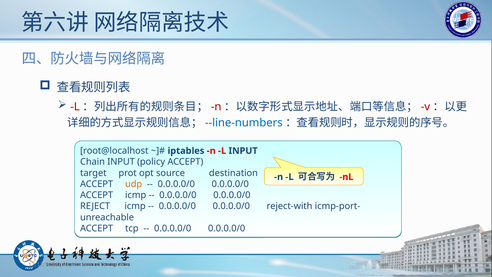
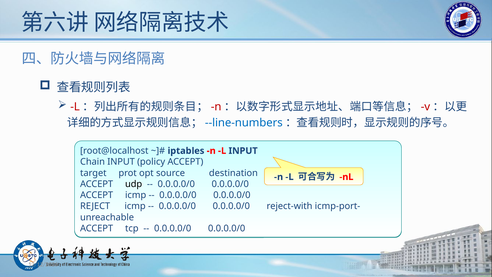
udp colour: orange -> black (134, 184)
